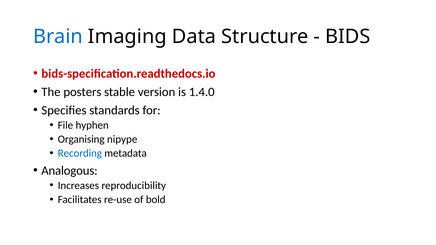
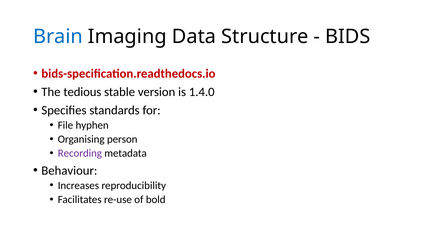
posters: posters -> tedious (82, 92)
nipype: nipype -> person (122, 139)
Recording colour: blue -> purple (80, 153)
Analogous: Analogous -> Behaviour (69, 171)
